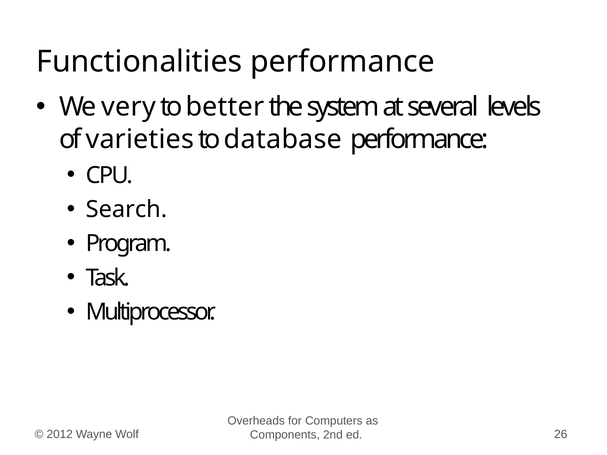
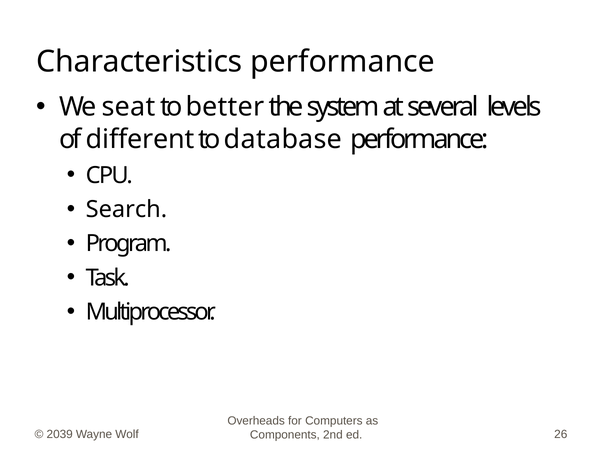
Functionalities: Functionalities -> Characteristics (139, 62)
very: very -> seat (129, 107)
varieties: varieties -> different (140, 139)
2012: 2012 -> 2039 (60, 434)
